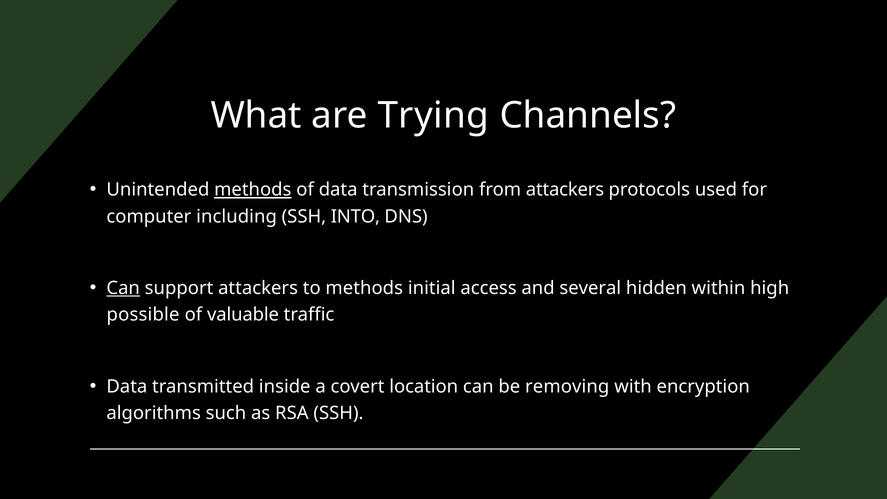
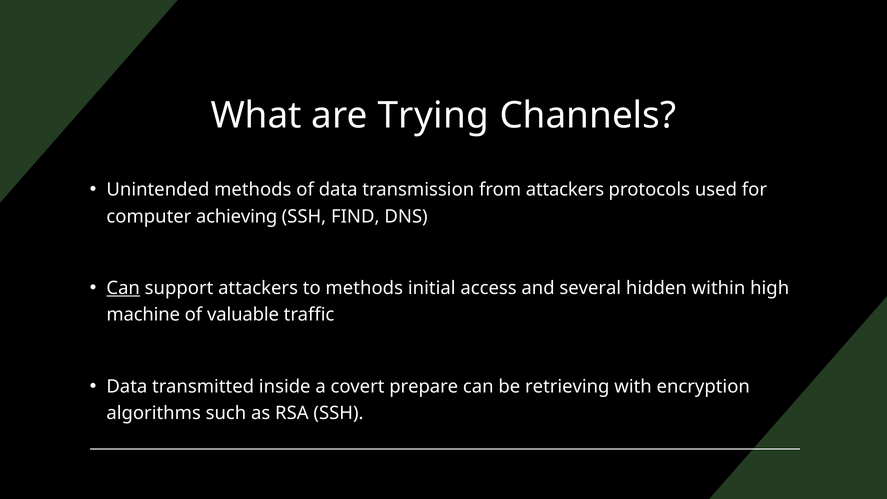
methods underline: present -> none (253, 190)
including: including -> achieving (237, 216)
INTO: INTO -> FIND (355, 216)
possible: possible -> machine (143, 315)
location: location -> prepare (424, 386)
removing: removing -> retrieving (567, 386)
